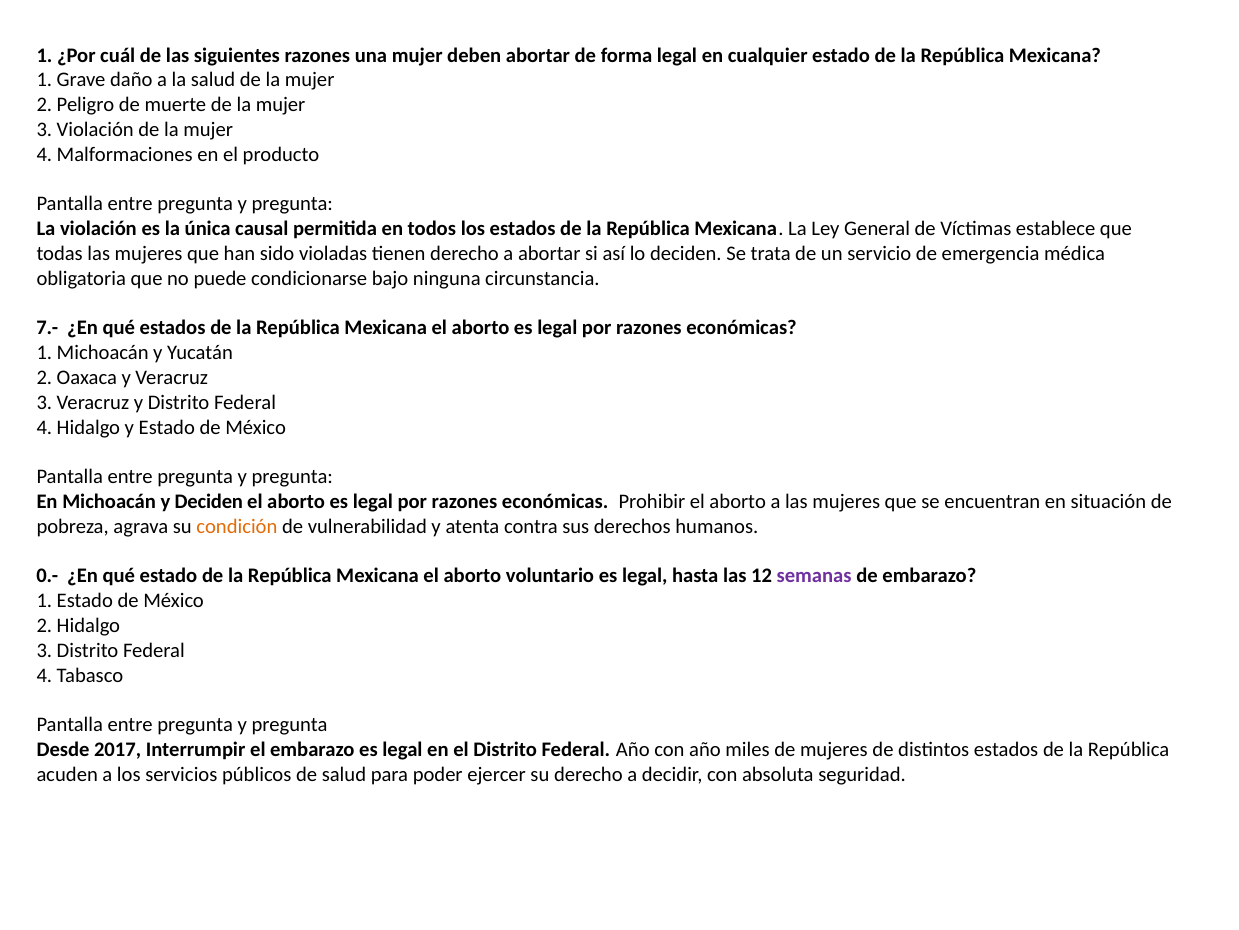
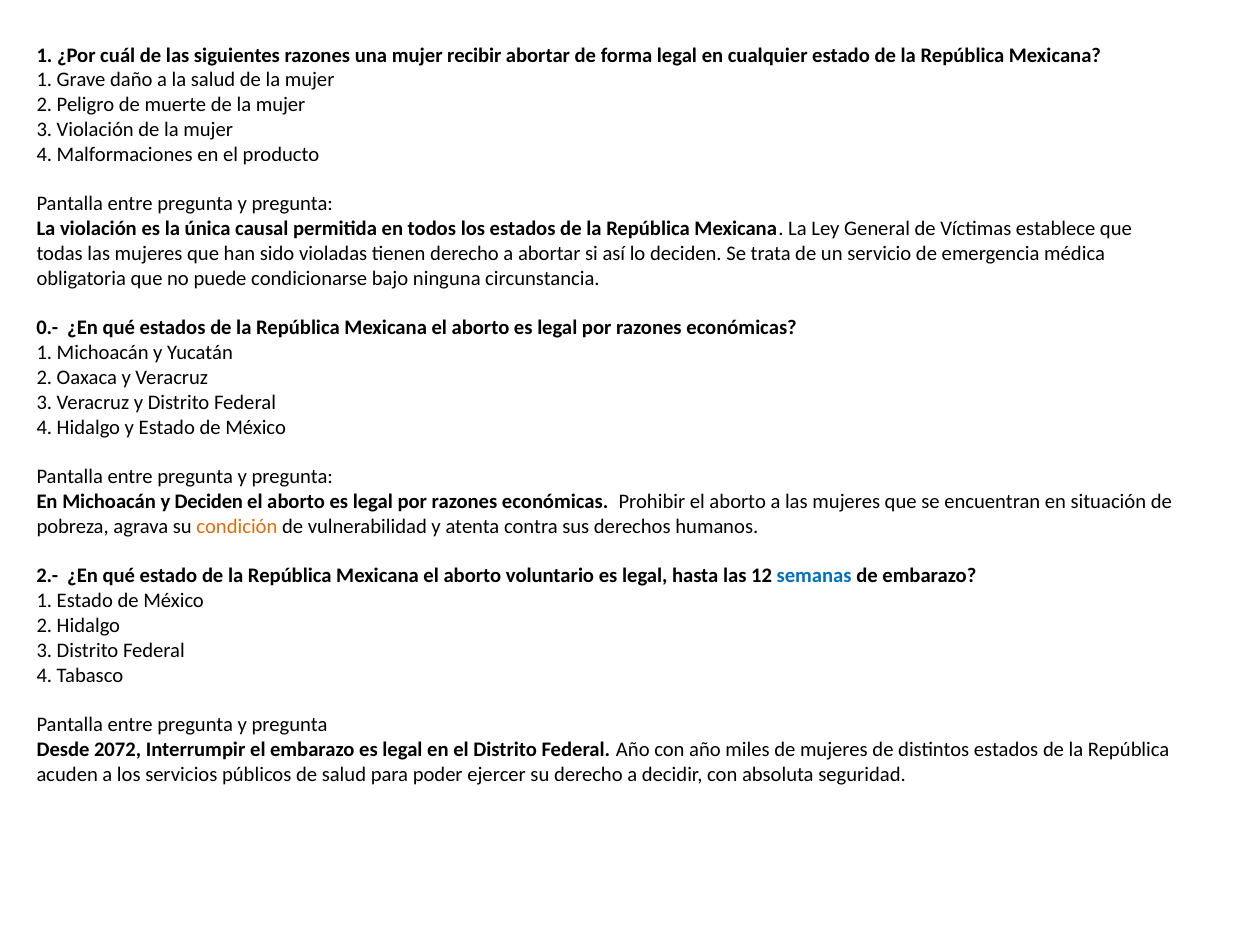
deben: deben -> recibir (474, 55)
7.-: 7.- -> 0.- (47, 328)
0.-: 0.- -> 2.- (47, 576)
semanas colour: purple -> blue (814, 576)
2017: 2017 -> 2072 (118, 749)
